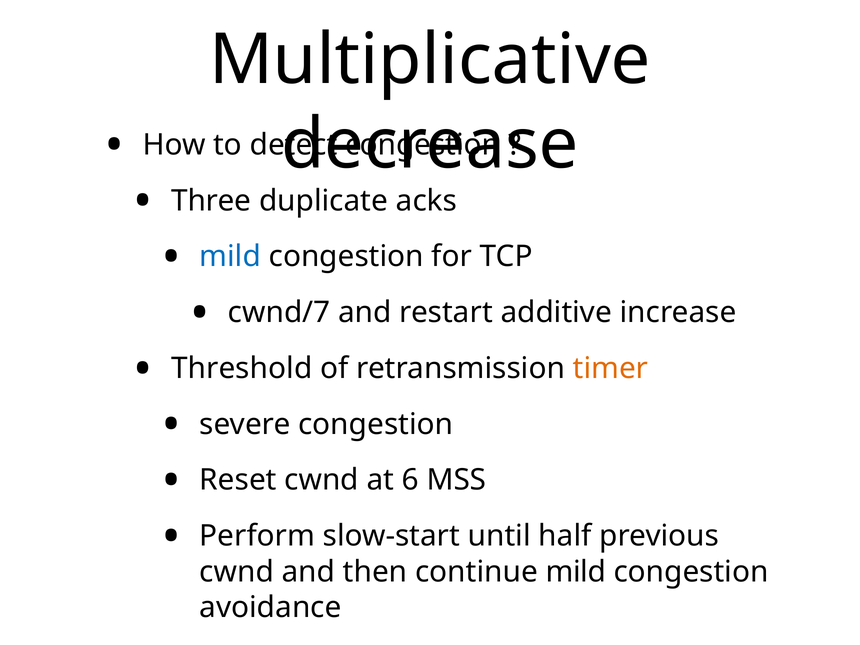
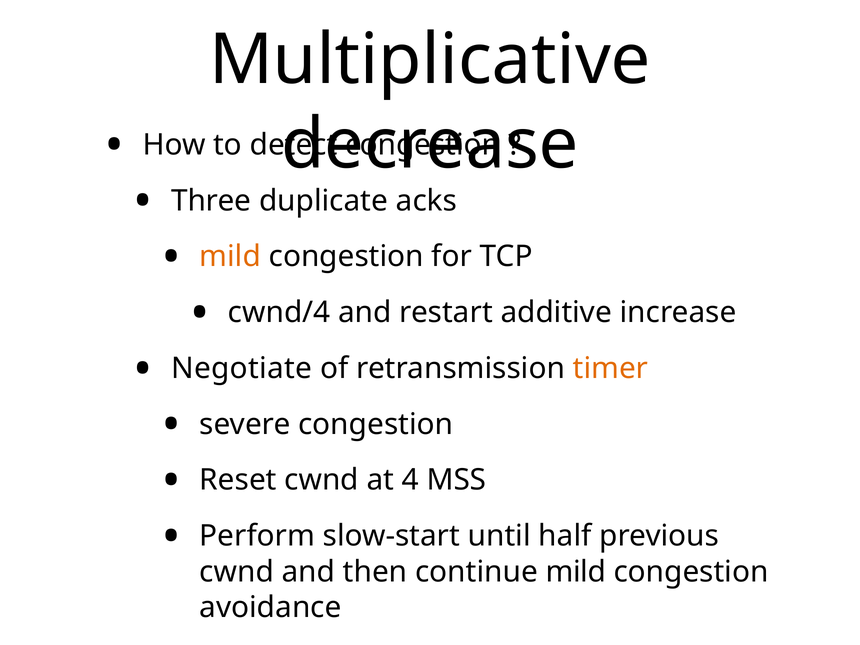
mild colour: blue -> orange (230, 257)
cwnd/7: cwnd/7 -> cwnd/4 (279, 312)
Threshold: Threshold -> Negotiate (242, 368)
6: 6 -> 4 (410, 480)
